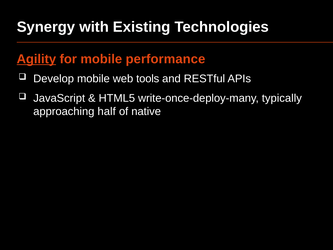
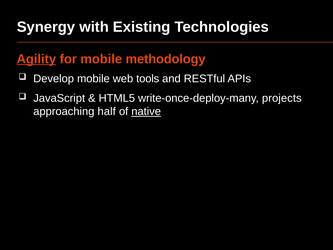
performance: performance -> methodology (166, 59)
typically: typically -> projects (282, 98)
native underline: none -> present (146, 111)
